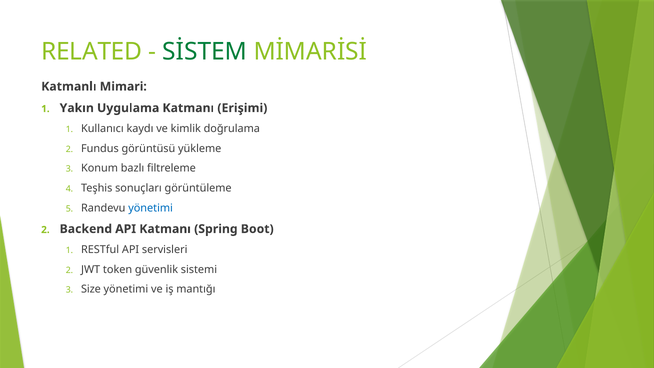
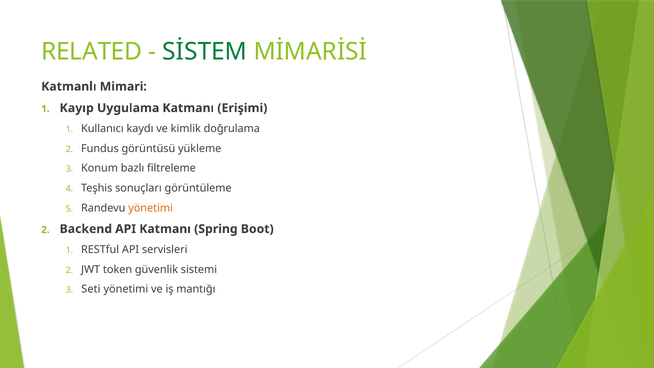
Yakın: Yakın -> Kayıp (77, 108)
yönetimi colour: blue -> orange (151, 208)
Size: Size -> Seti (91, 289)
